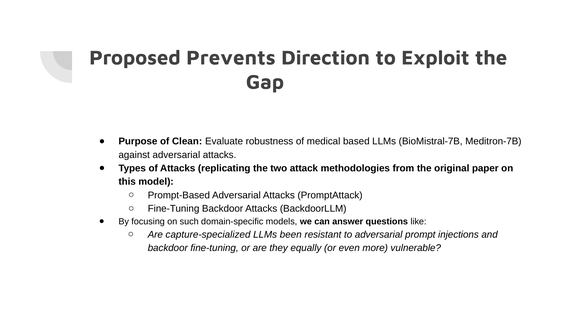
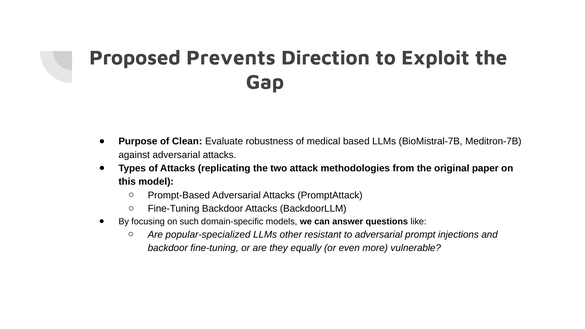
capture-specialized: capture-specialized -> popular-specialized (208, 235)
been: been -> other (291, 235)
